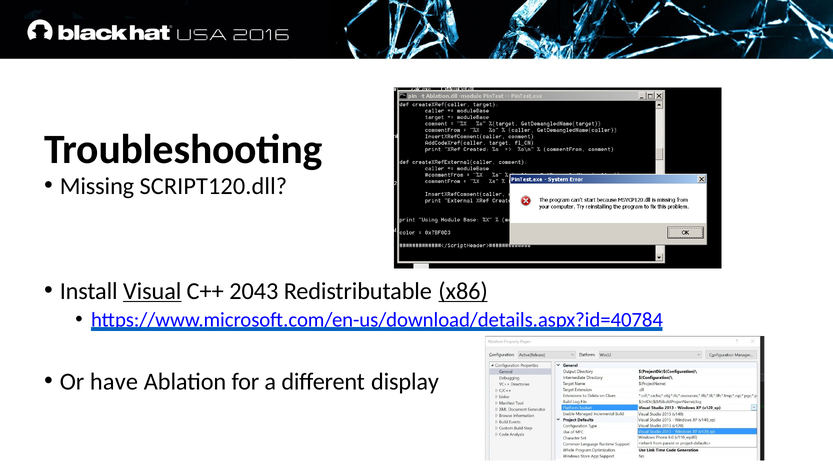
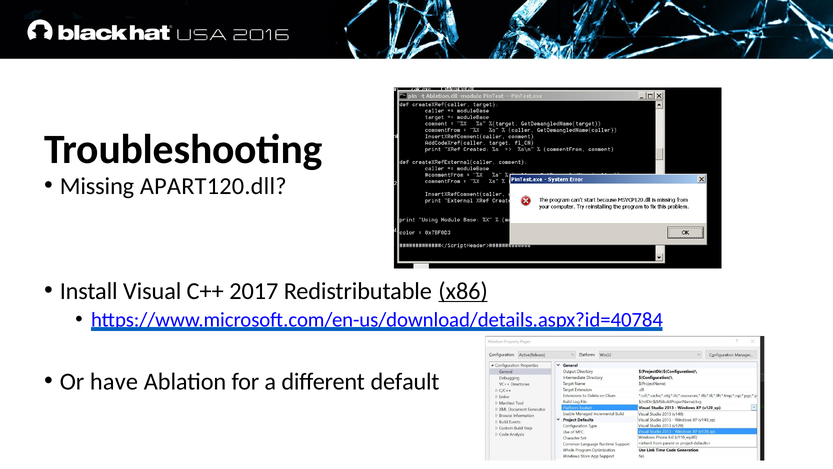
SCRIPT120.dll: SCRIPT120.dll -> APART120.dll (213, 186)
Visual underline: present -> none (152, 291)
2043: 2043 -> 2017 (254, 291)
display: display -> default (405, 381)
